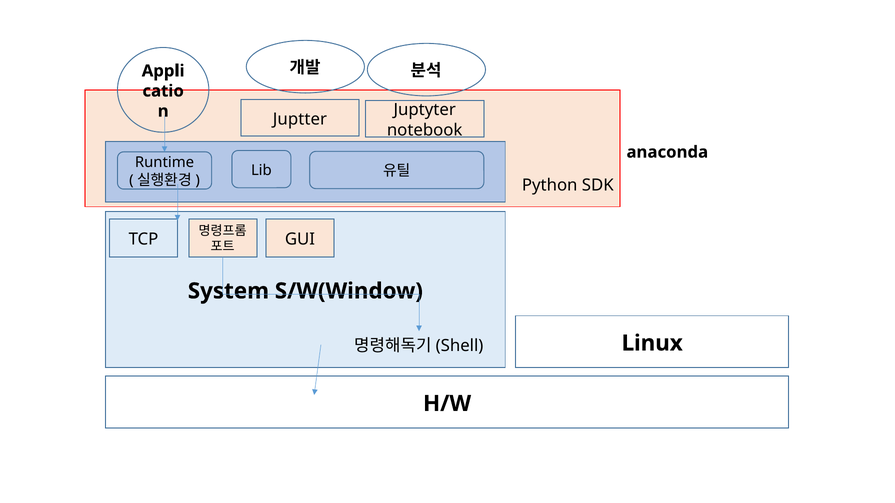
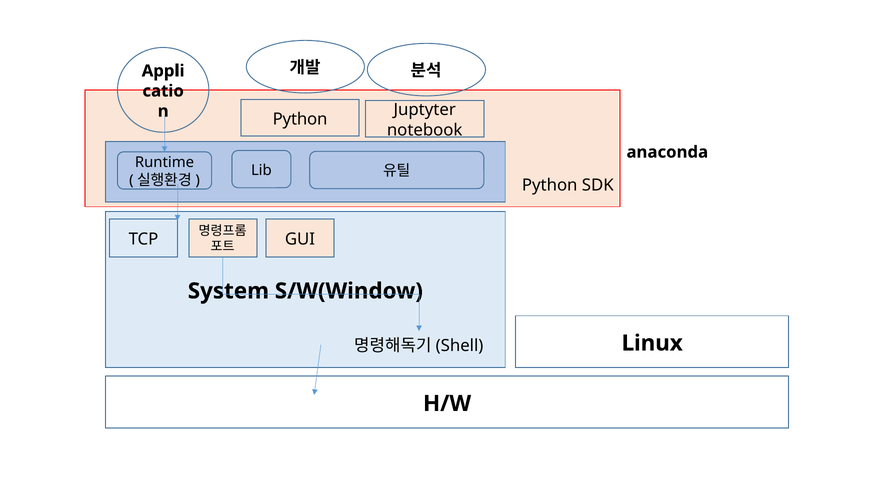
Juptter: Juptter -> Python (300, 119)
